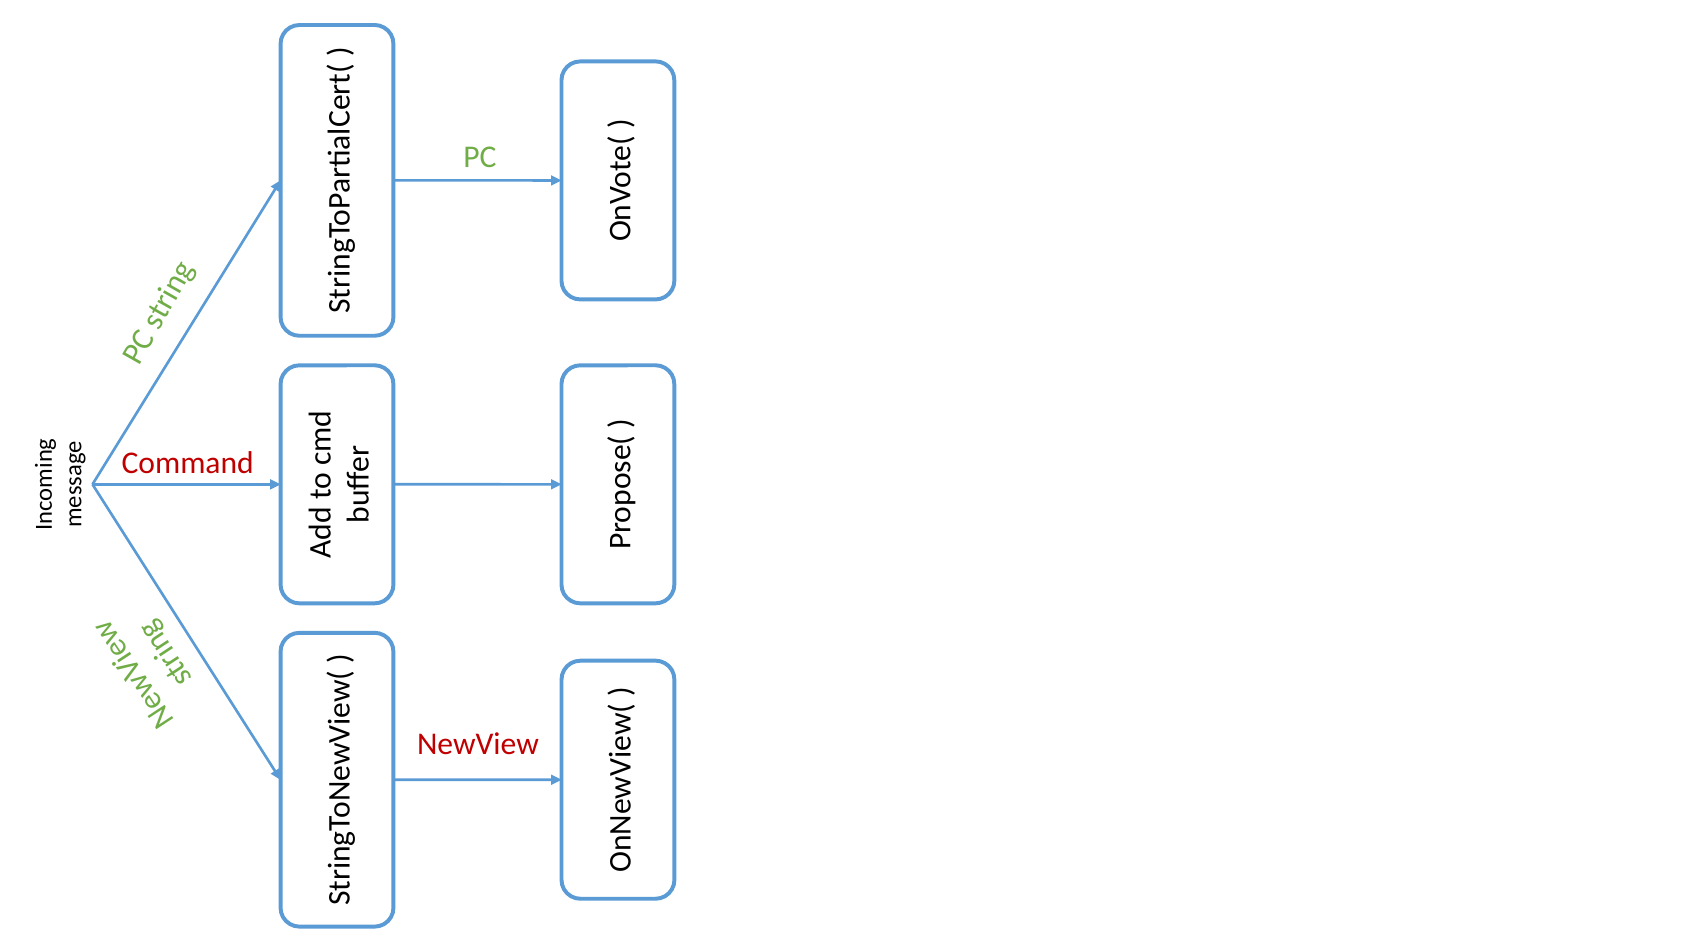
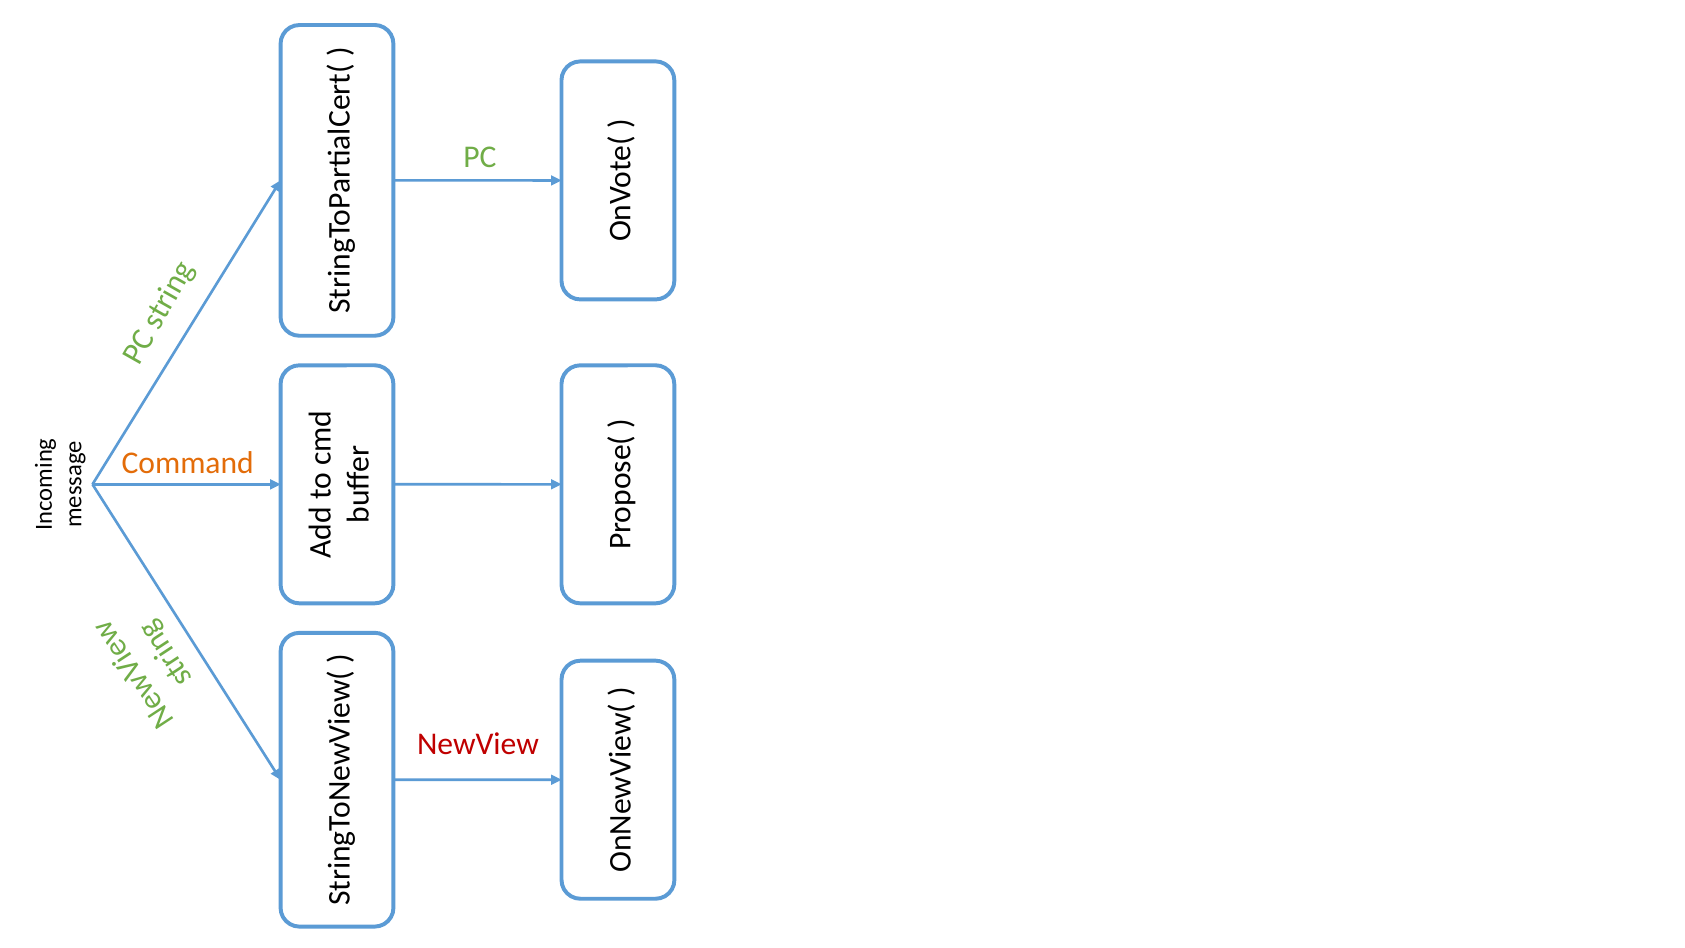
Command colour: red -> orange (188, 463)
